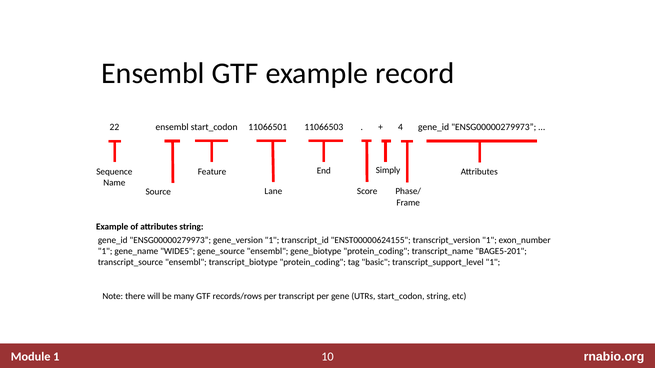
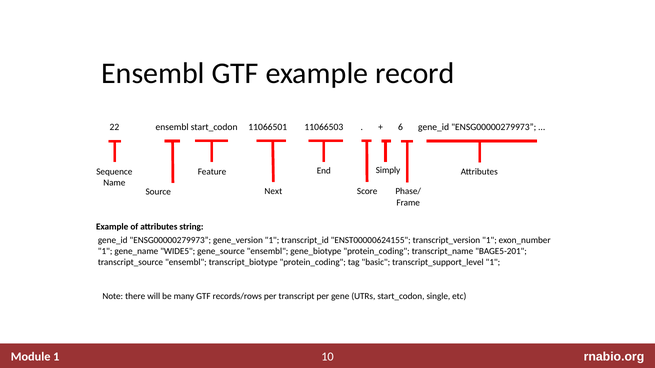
4: 4 -> 6 (400, 127)
Lane: Lane -> Next (273, 192)
start_codon string: string -> single (438, 296)
